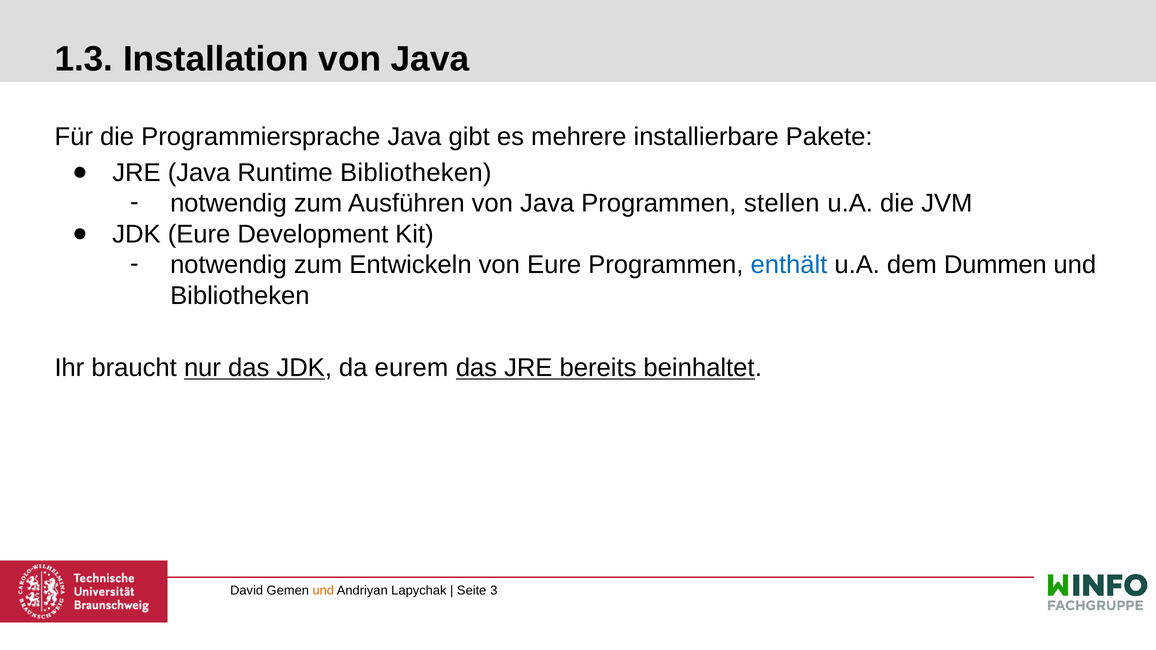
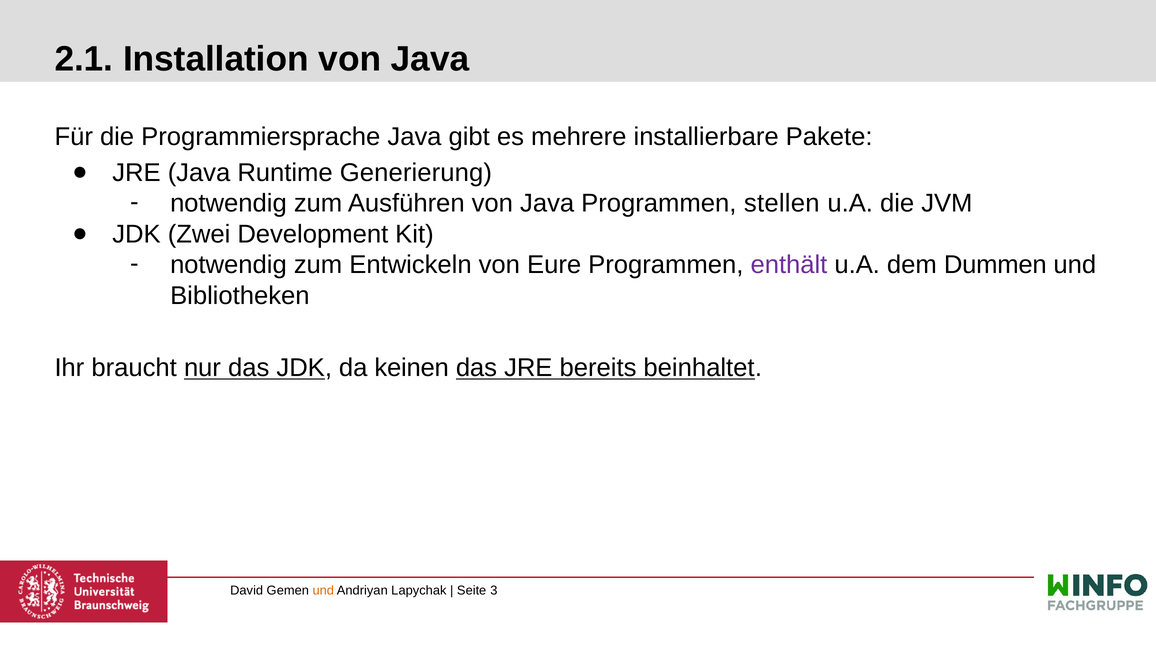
1.3: 1.3 -> 2.1 (84, 59)
Runtime Bibliotheken: Bibliotheken -> Generierung (416, 173)
JDK Eure: Eure -> Zwei (199, 234)
enthält colour: blue -> purple (789, 265)
eurem: eurem -> keinen (412, 368)
